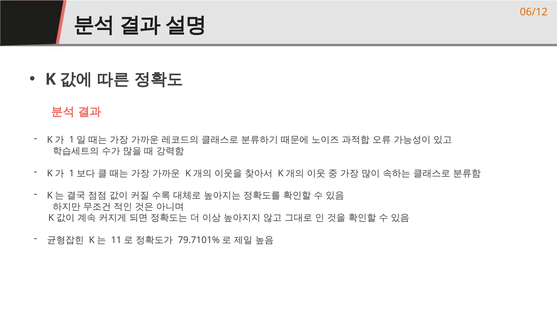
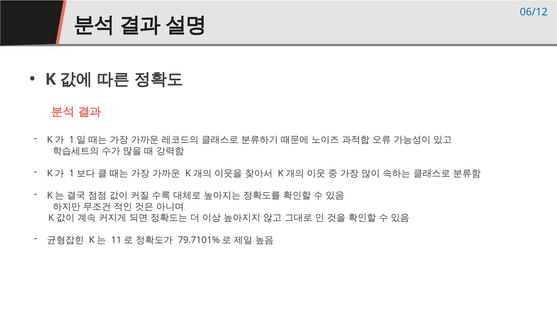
06/12 colour: orange -> blue (534, 12)
